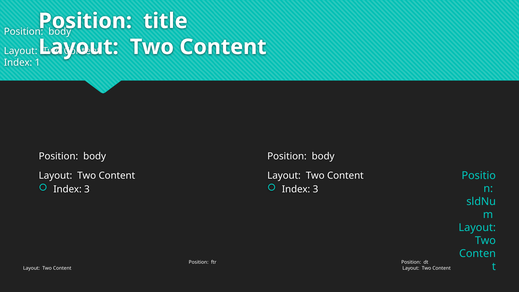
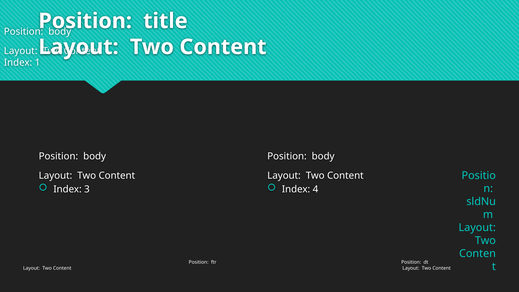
3: 3 -> 4 (315, 189)
